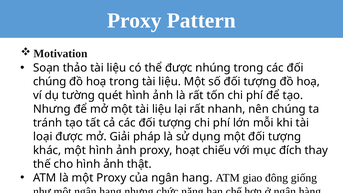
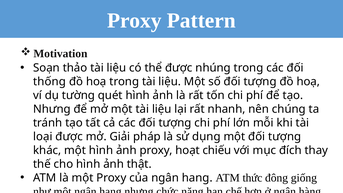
chúng: chúng -> thống (50, 82)
giao: giao -> thức (252, 178)
